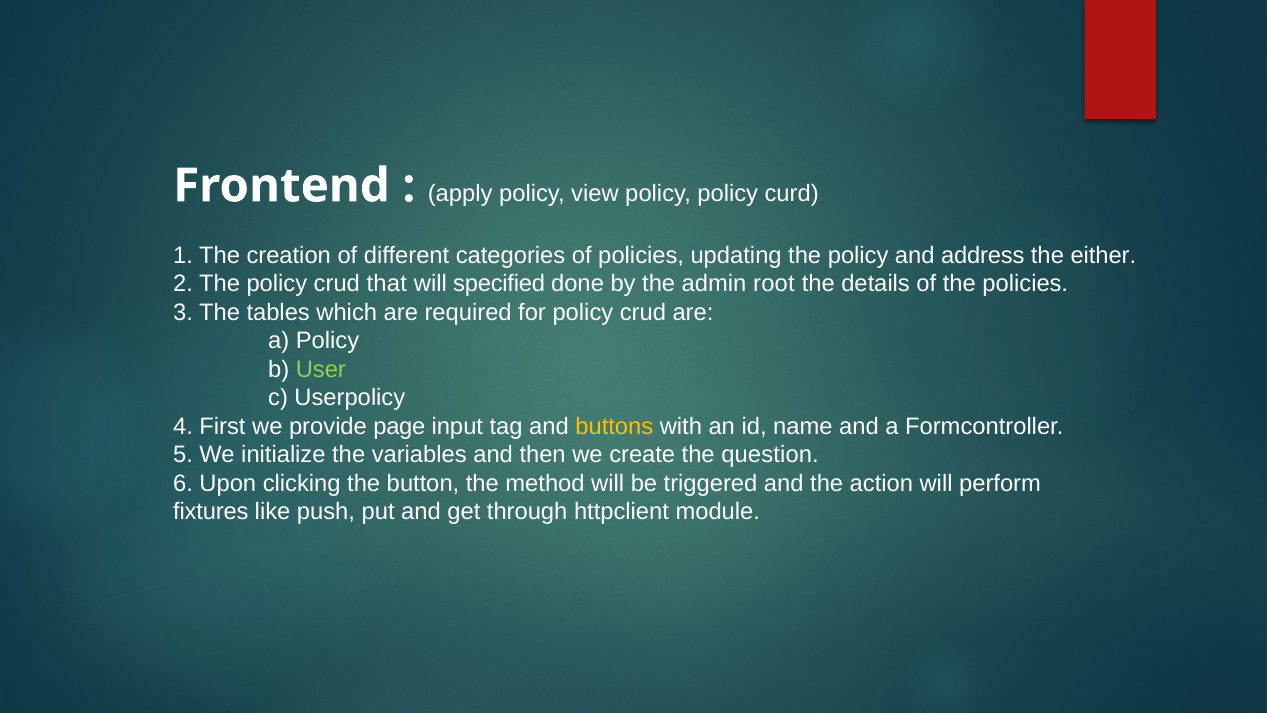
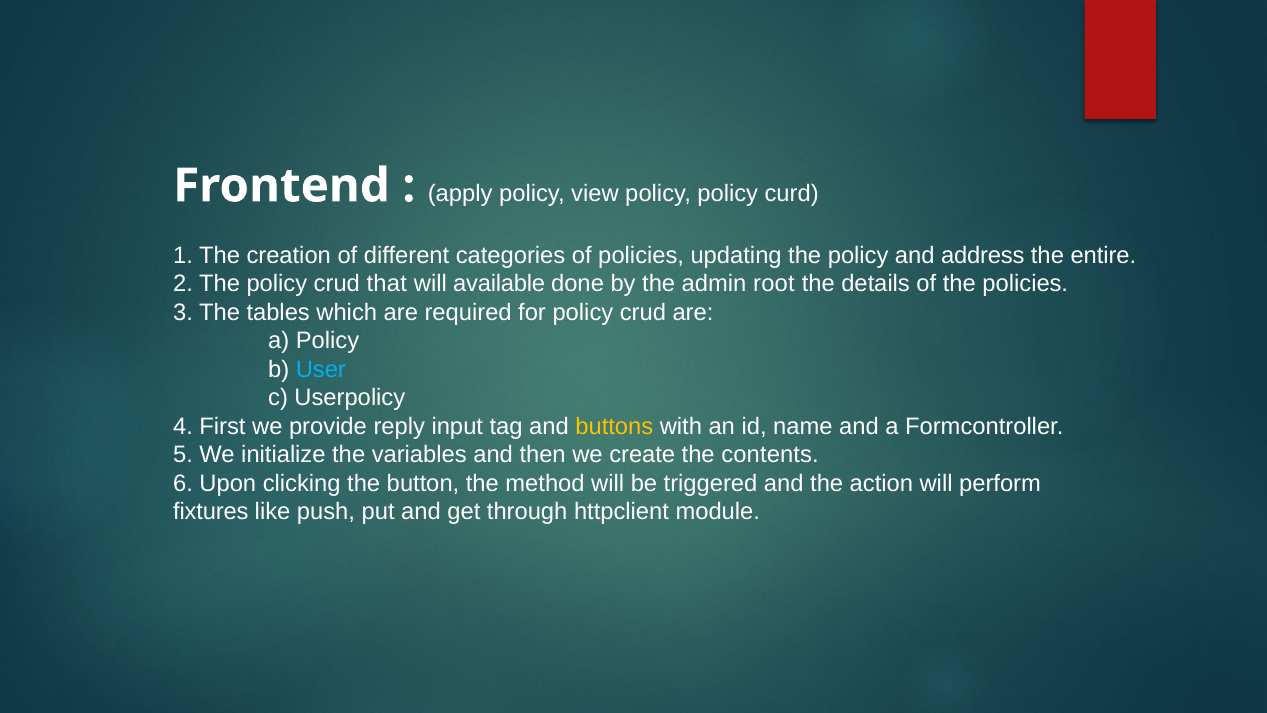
either: either -> entire (1103, 255)
specified: specified -> available (499, 284)
User colour: light green -> light blue (321, 369)
page: page -> reply (399, 426)
question: question -> contents (770, 455)
